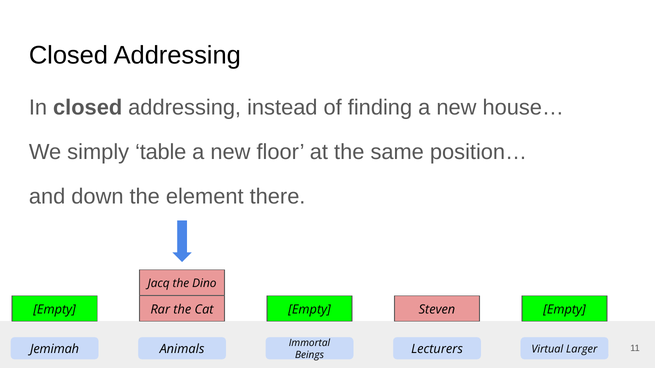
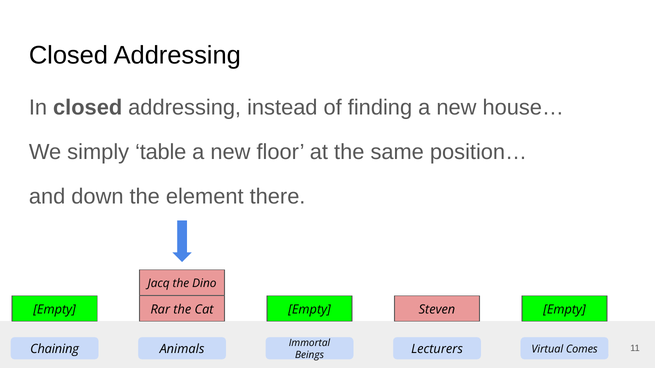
Jemimah: Jemimah -> Chaining (55, 350)
Larger: Larger -> Comes (582, 349)
